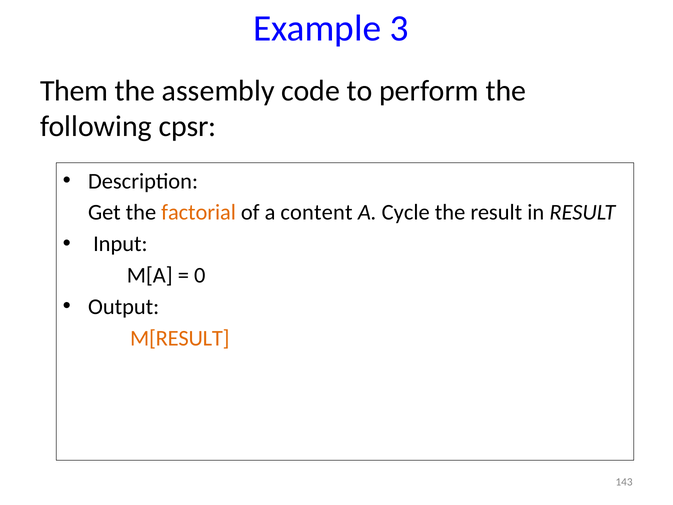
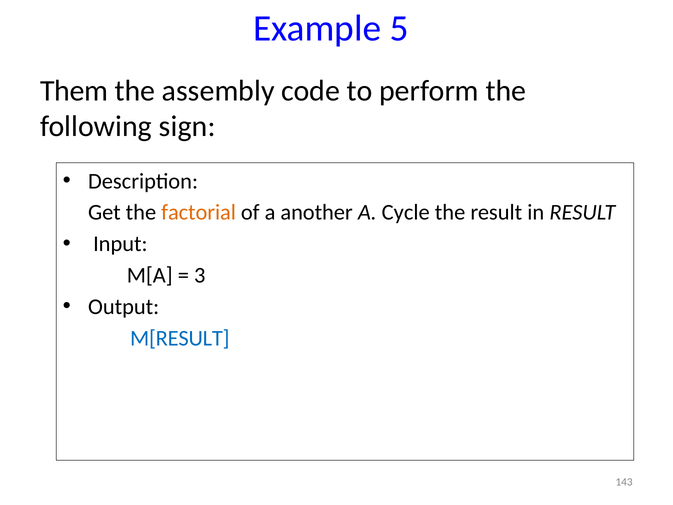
3: 3 -> 5 (399, 28)
cpsr: cpsr -> sign (187, 127)
content: content -> another (317, 212)
0: 0 -> 3 (200, 275)
M[RESULT colour: orange -> blue (180, 338)
